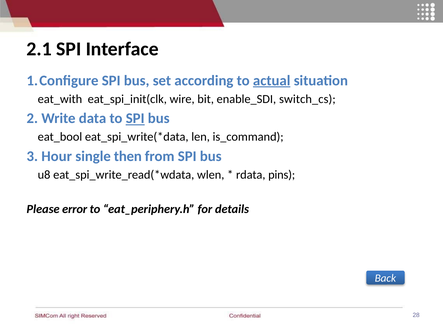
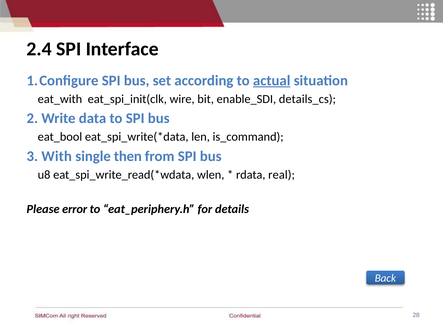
2.1: 2.1 -> 2.4 (39, 49)
switch_cs: switch_cs -> details_cs (307, 99)
SPI underline: present -> none (135, 118)
Hour: Hour -> With (57, 156)
pins: pins -> real (282, 175)
